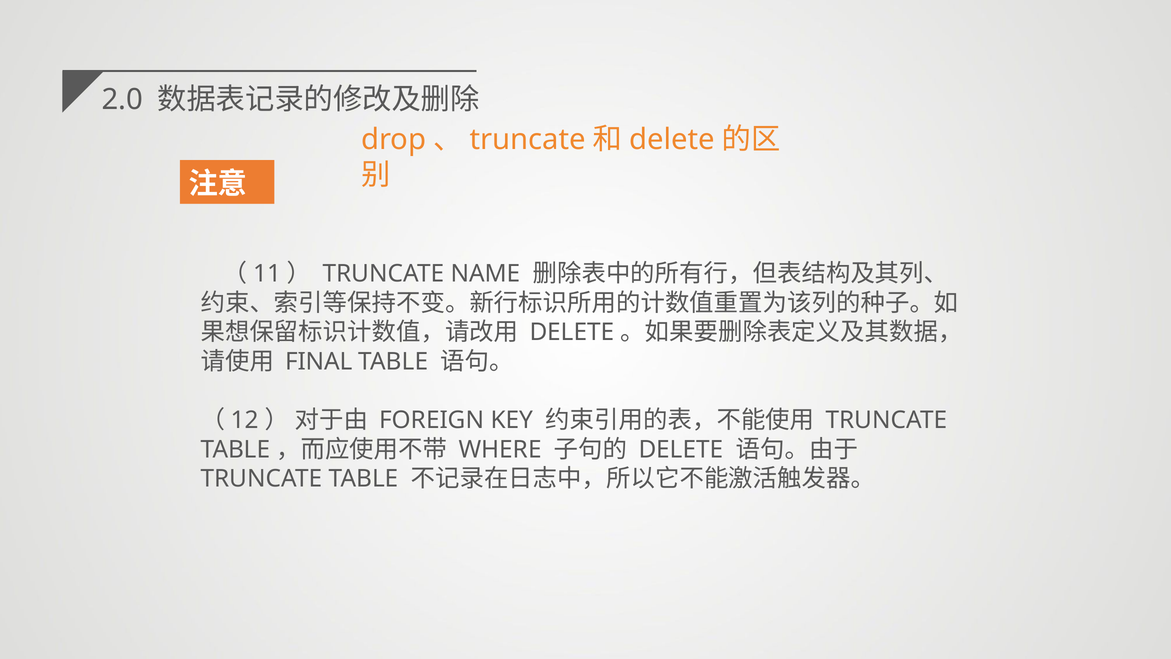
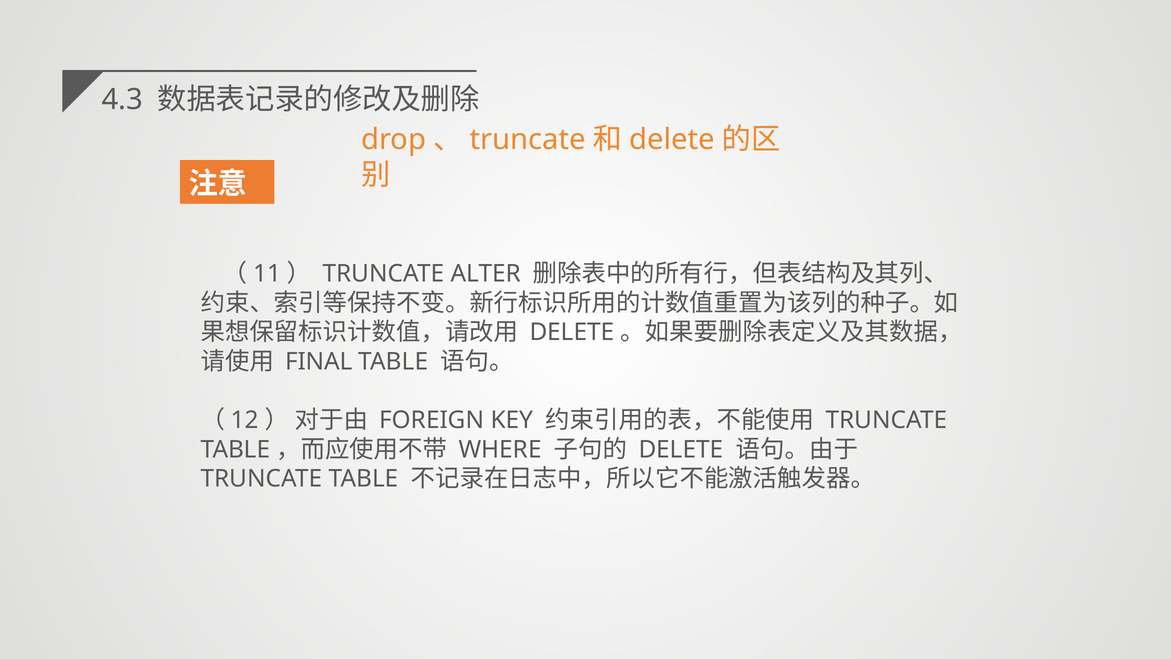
2.0: 2.0 -> 4.3 (122, 100)
NAME: NAME -> ALTER (486, 274)
